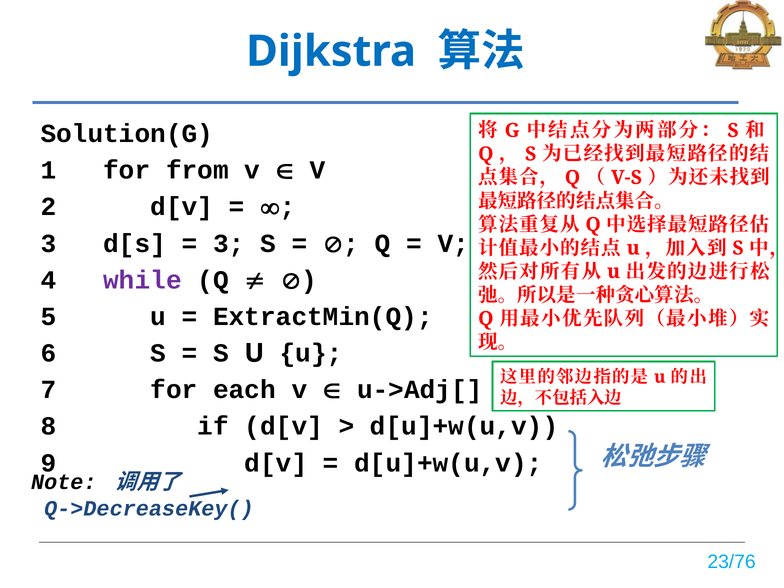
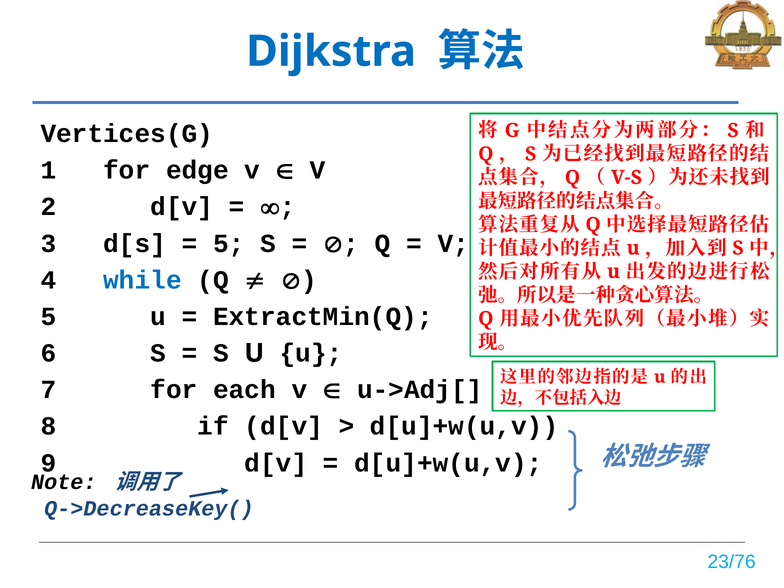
Solution(G: Solution(G -> Vertices(G (127, 134)
from: from -> edge (197, 170)
3: 3 -> 5 (229, 243)
while colour: purple -> blue (143, 280)
